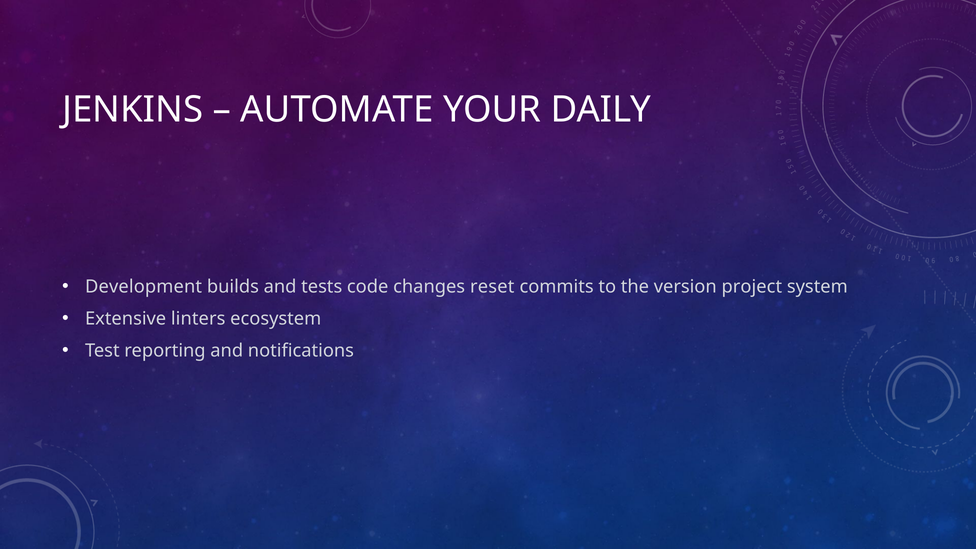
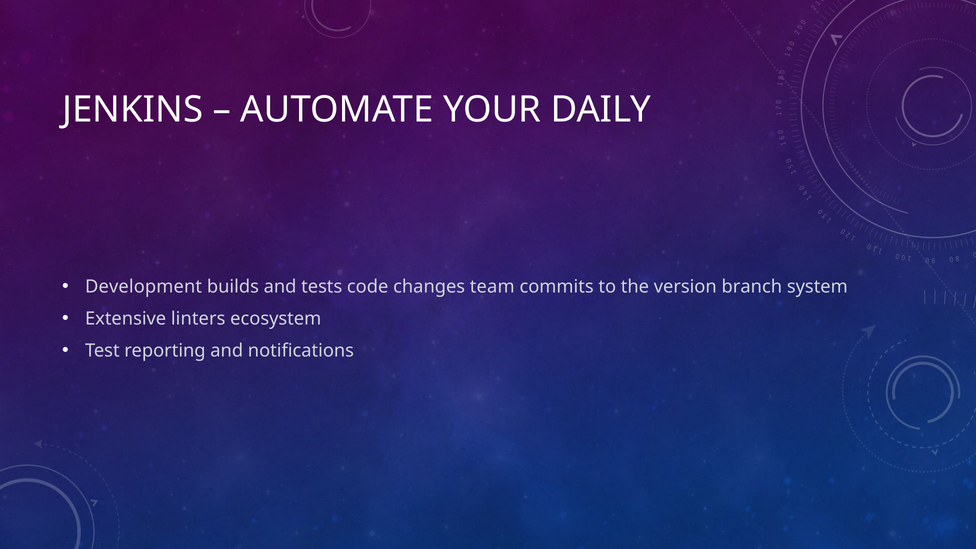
reset: reset -> team (492, 287)
project: project -> branch (752, 287)
